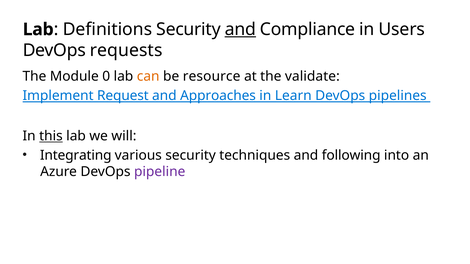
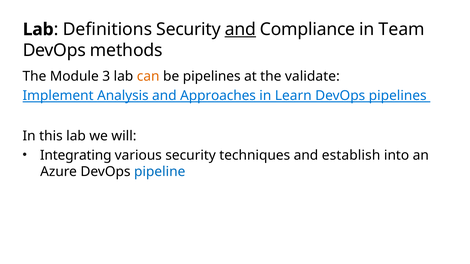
Users: Users -> Team (402, 29)
requests: requests -> methods (126, 51)
0: 0 -> 3 (106, 76)
be resource: resource -> pipelines (212, 76)
Request: Request -> Analysis (123, 96)
this underline: present -> none (51, 136)
following: following -> establish (351, 155)
pipeline colour: purple -> blue (160, 172)
